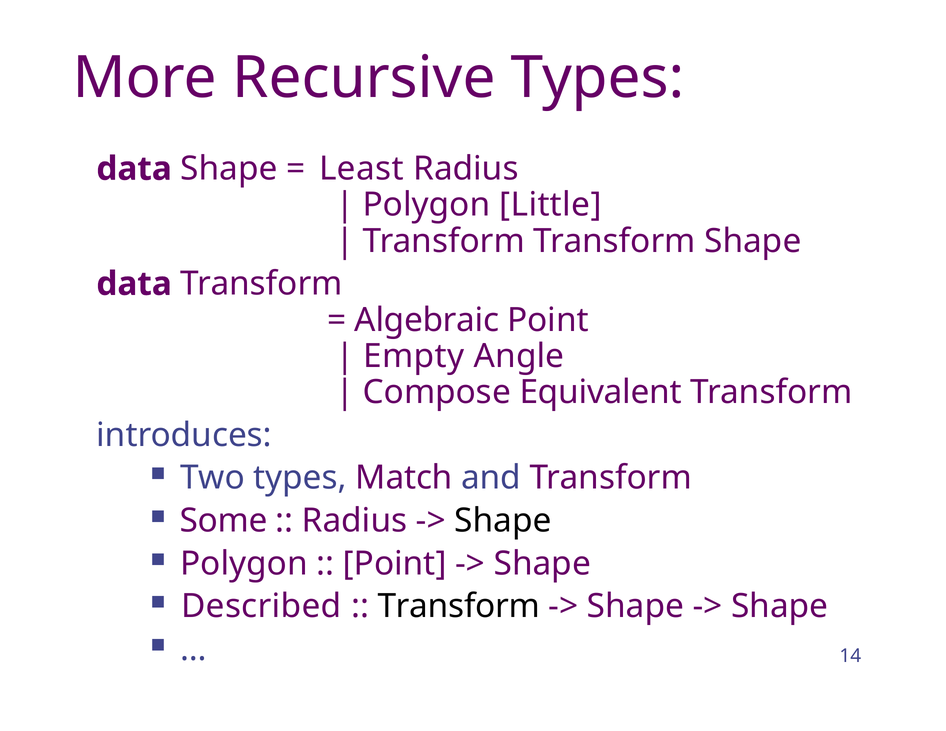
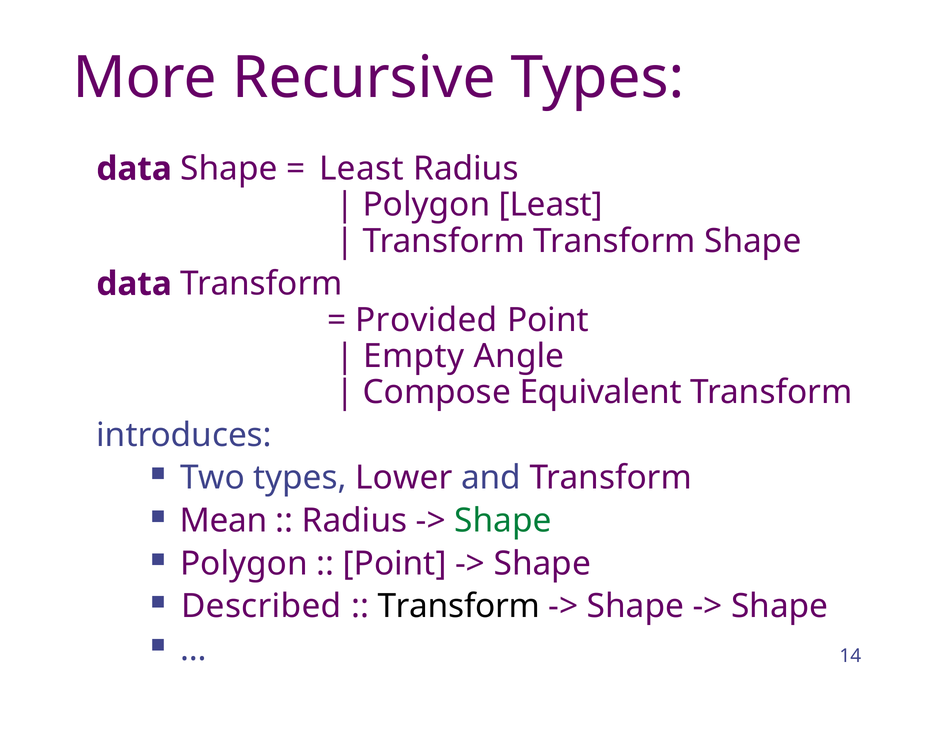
Polygon Little: Little -> Least (551, 205)
Algebraic: Algebraic -> Provided (426, 320)
Match: Match -> Lower (404, 478)
Some: Some -> Mean (224, 521)
Shape colour: black -> green (503, 521)
